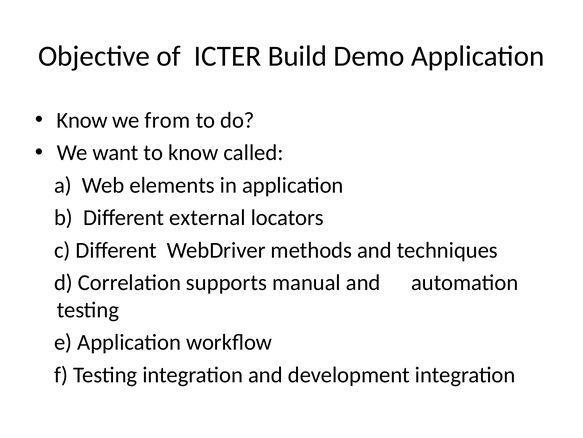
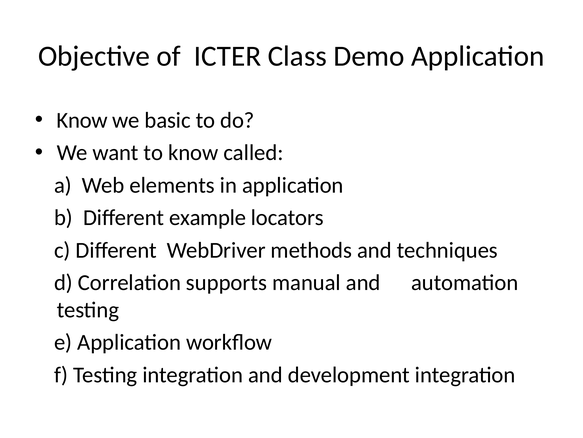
Build: Build -> Class (297, 56)
from: from -> basic (168, 120)
external: external -> example (208, 217)
